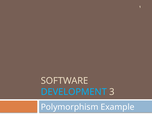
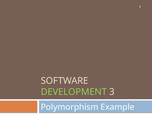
DEVELOPMENT colour: light blue -> light green (74, 92)
